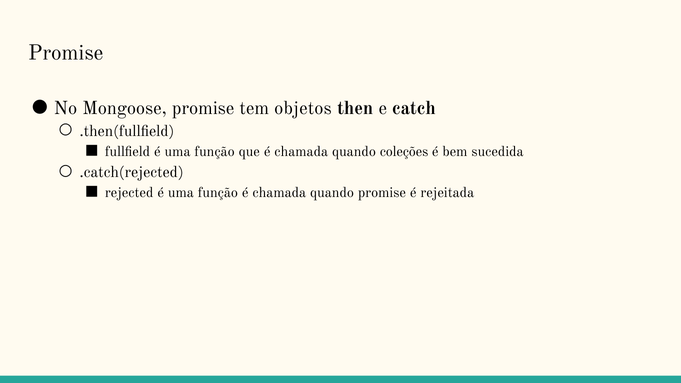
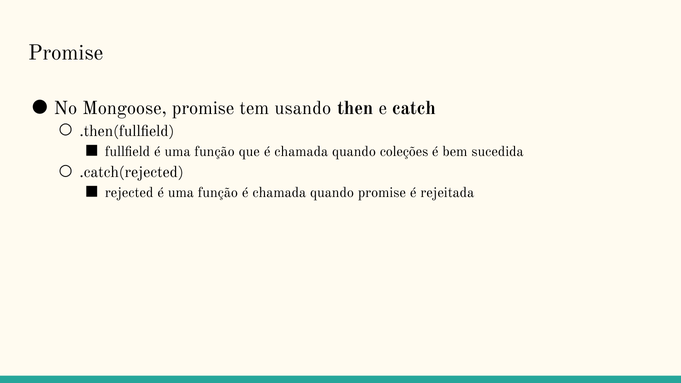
objetos: objetos -> usando (303, 108)
